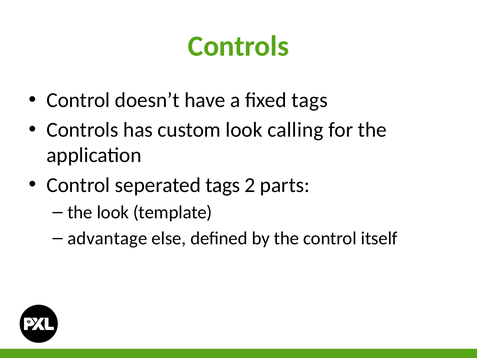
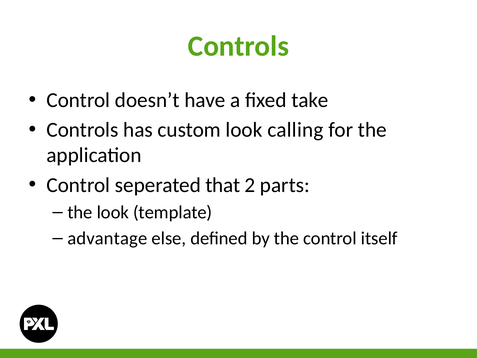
fixed tags: tags -> take (310, 100)
seperated tags: tags -> that (223, 185)
